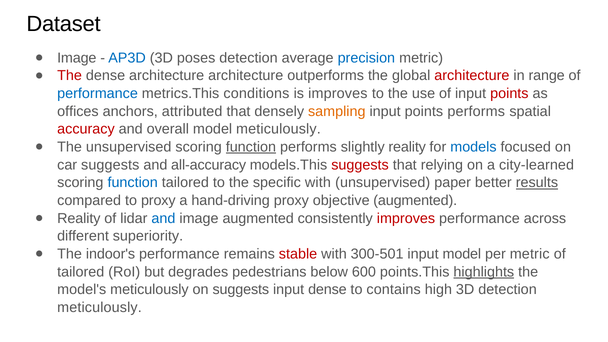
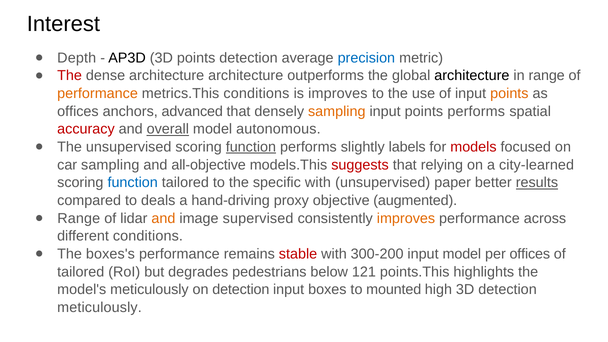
Dataset: Dataset -> Interest (63, 24)
Image: Image -> Depth (77, 58)
AP3D colour: blue -> black (127, 58)
3D poses: poses -> points (196, 58)
architecture colour: red -> black (472, 76)
performance colour: blue -> orange (98, 93)
points colour: red -> orange (509, 93)
attributed: attributed -> advanced (192, 111)
overall underline: none -> present (168, 129)
model meticulously: meticulously -> autonomous (278, 129)
slightly reality: reality -> labels (407, 147)
models colour: blue -> red (473, 147)
car suggests: suggests -> sampling (110, 165)
all-accuracy: all-accuracy -> all-objective (209, 165)
to proxy: proxy -> deals (158, 200)
Reality: Reality -> Range (79, 218)
and colour: blue -> orange (163, 218)
image augmented: augmented -> supervised (258, 218)
improves colour: red -> orange (406, 218)
different superiority: superiority -> conditions (148, 236)
indoor's: indoor's -> boxes's (110, 254)
300-501: 300-501 -> 300-200 (377, 254)
per metric: metric -> offices (530, 254)
600: 600 -> 121 (364, 272)
highlights underline: present -> none (484, 272)
on suggests: suggests -> detection (241, 290)
input dense: dense -> boxes (327, 290)
contains: contains -> mounted (394, 290)
